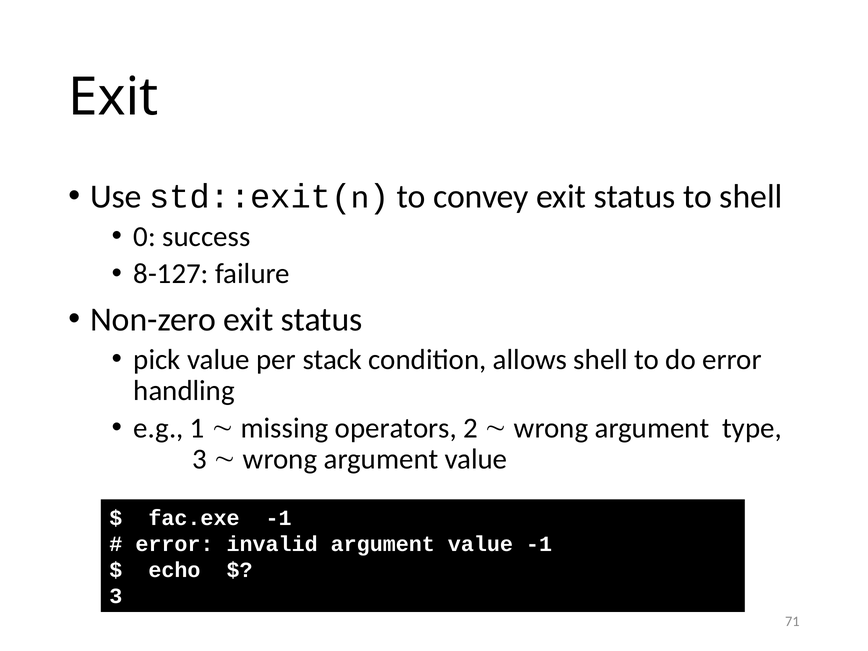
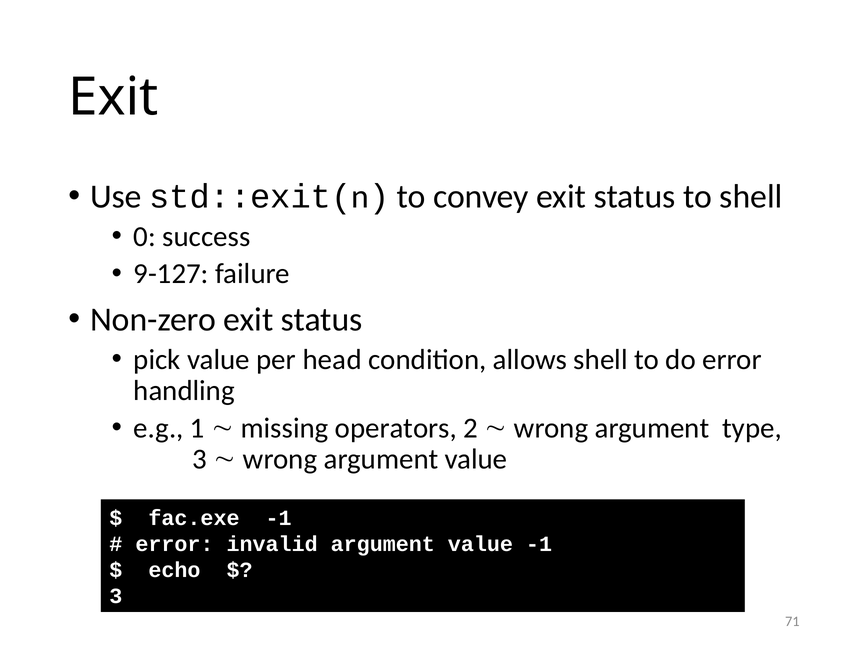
8-127: 8-127 -> 9-127 (171, 274)
stack: stack -> head (332, 360)
